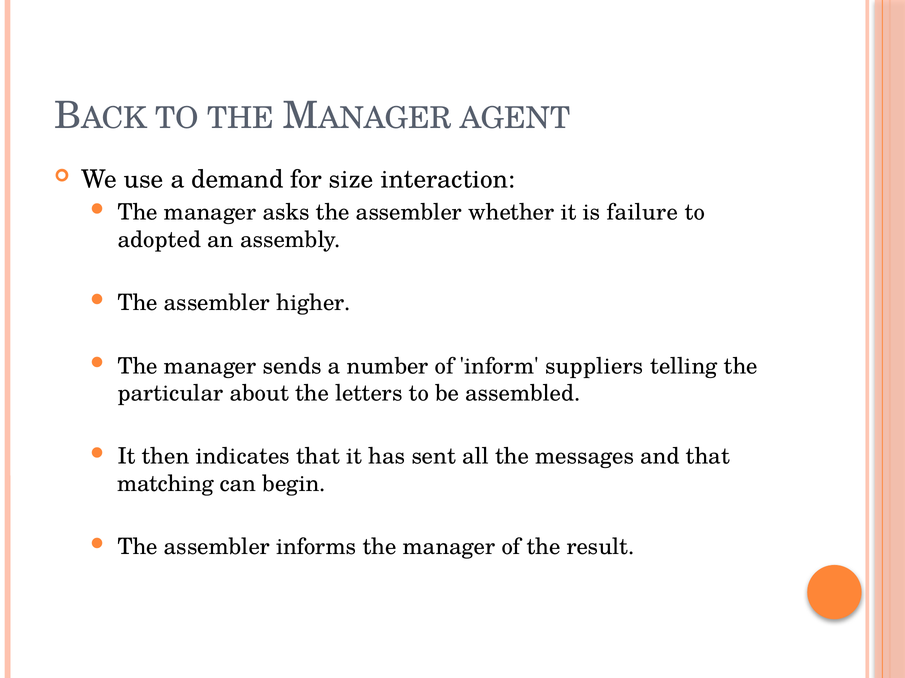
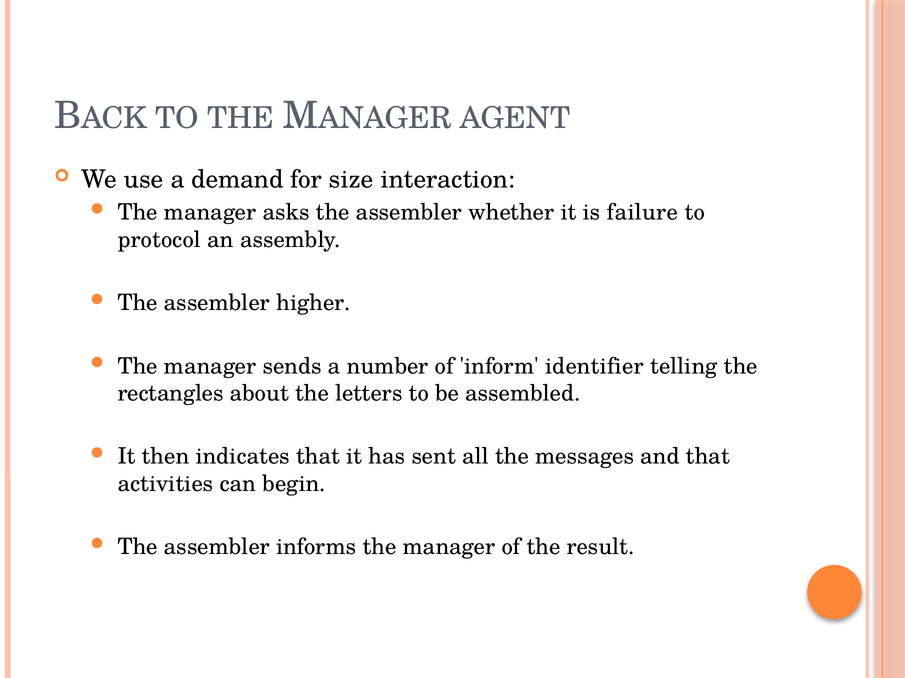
adopted: adopted -> protocol (159, 240)
suppliers: suppliers -> identifier (594, 367)
particular: particular -> rectangles (171, 394)
matching: matching -> activities (165, 484)
